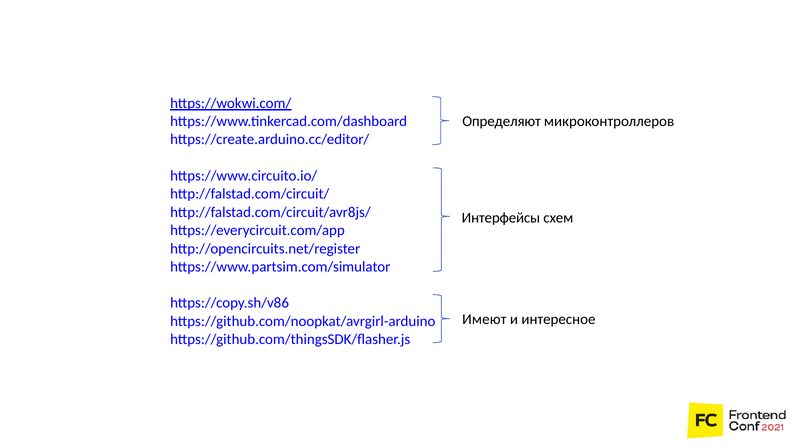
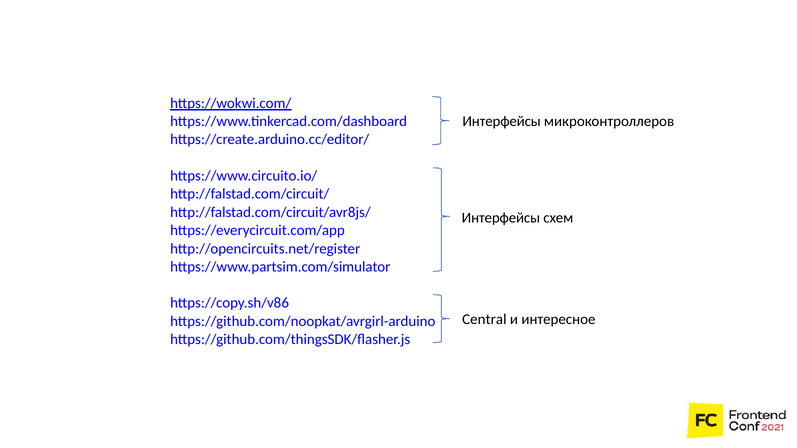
Определяют: Определяют -> Интерфейсы (502, 122)
Имеют: Имеют -> Central (484, 320)
